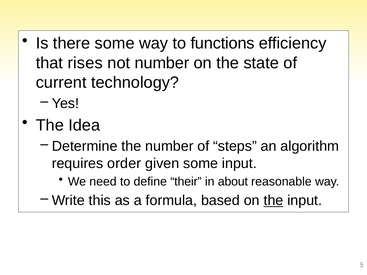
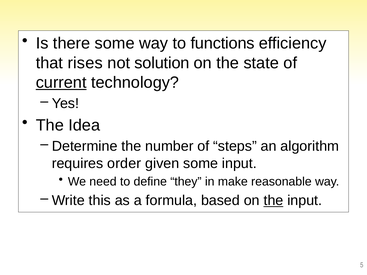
not number: number -> solution (162, 63)
current underline: none -> present (61, 83)
their: their -> they (186, 182)
about: about -> make (233, 182)
